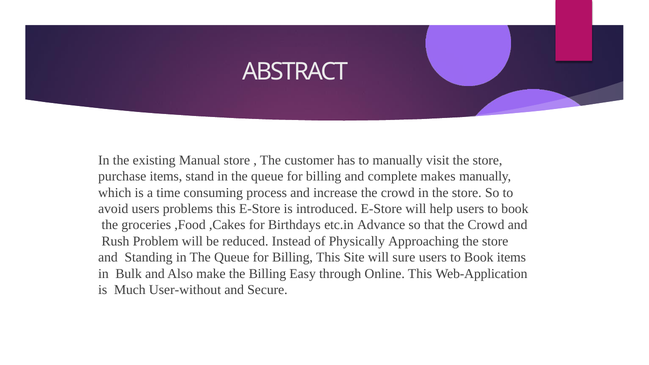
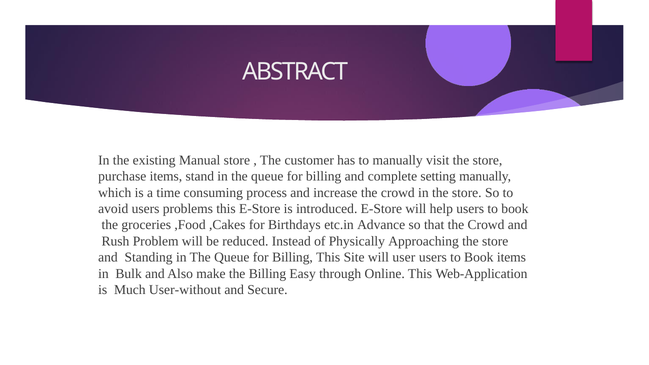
makes: makes -> setting (438, 176)
sure: sure -> user (404, 257)
